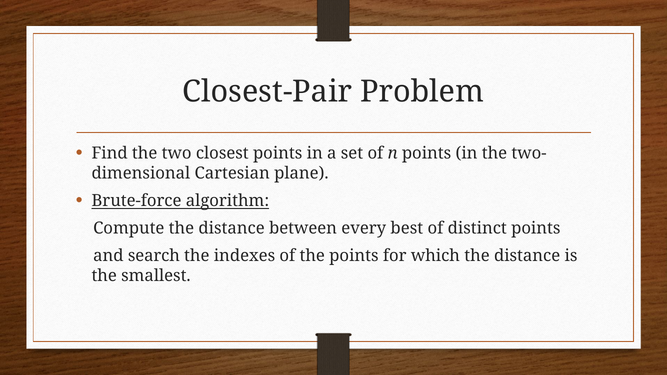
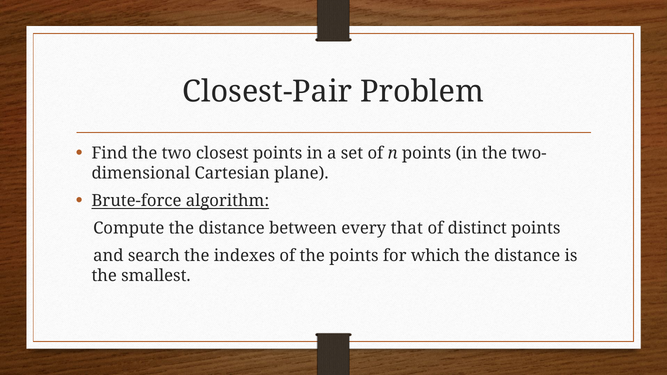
best: best -> that (407, 229)
